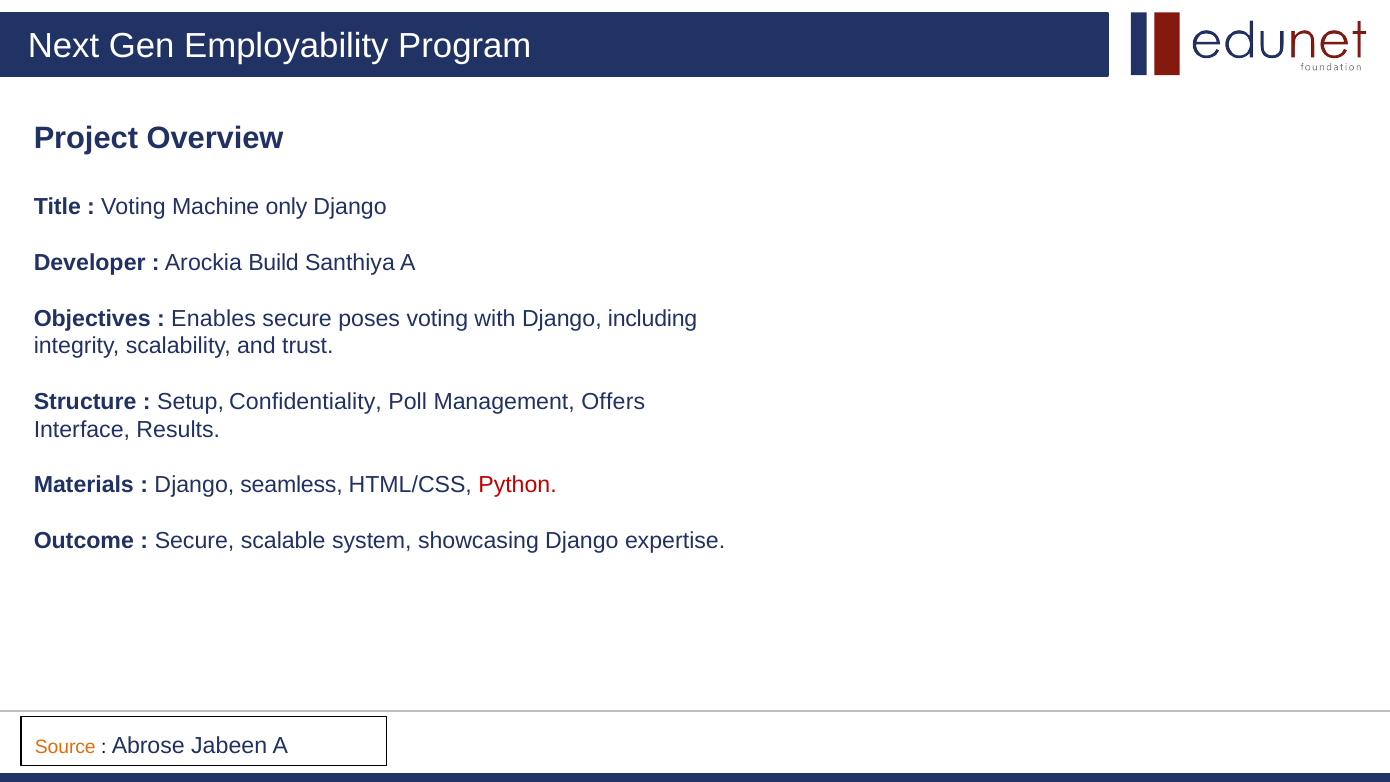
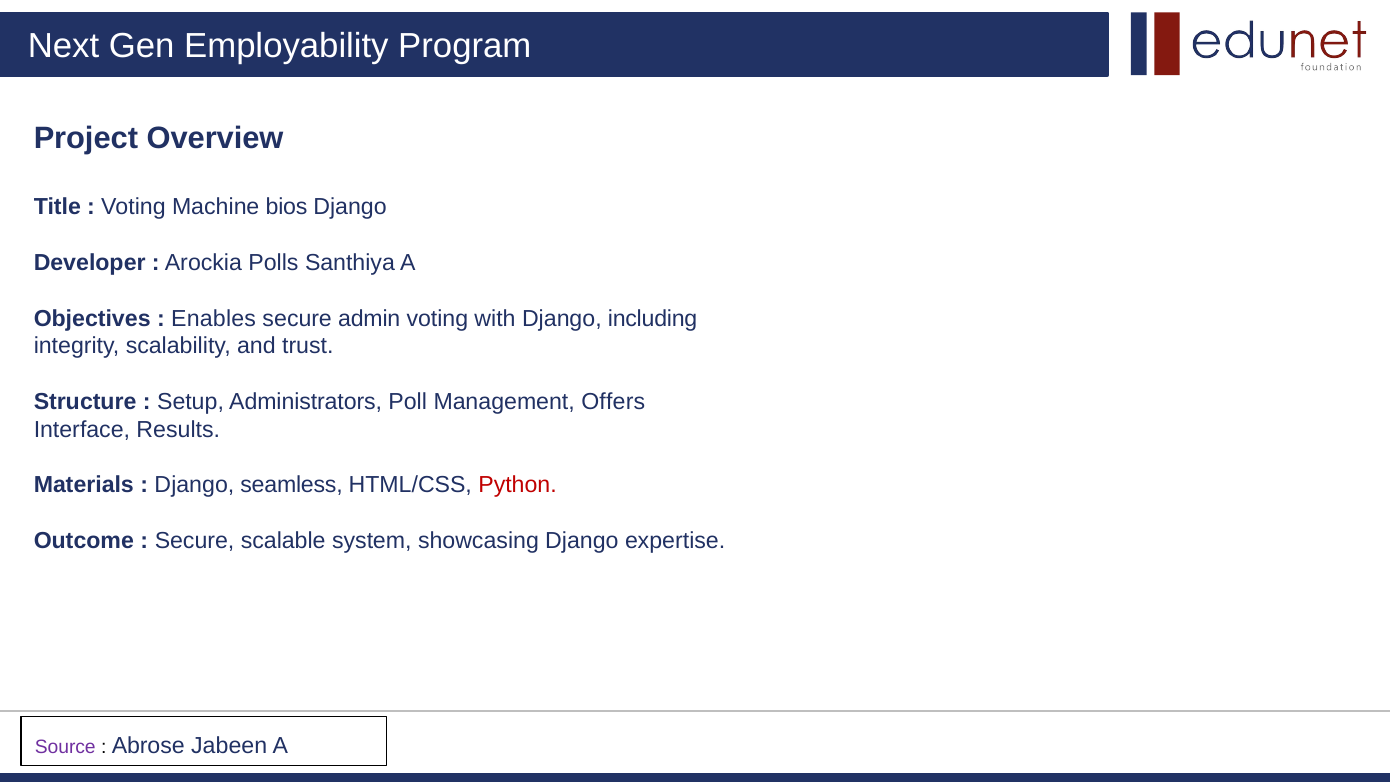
only: only -> bios (287, 207)
Build: Build -> Polls (273, 263)
poses: poses -> admin (369, 318)
Confidentiality: Confidentiality -> Administrators (306, 402)
Source colour: orange -> purple (65, 747)
